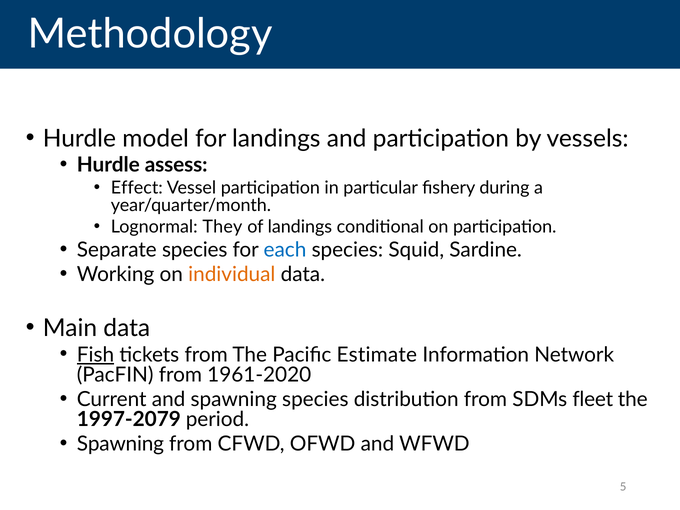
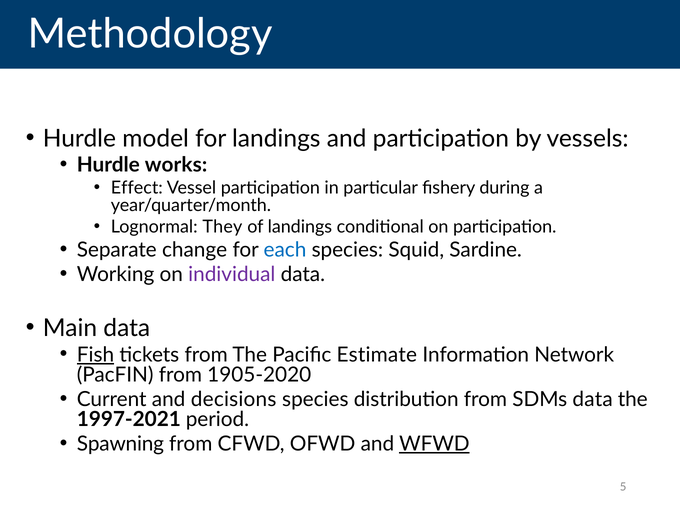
assess: assess -> works (176, 165)
Separate species: species -> change (195, 250)
individual colour: orange -> purple (232, 274)
1961-2020: 1961-2020 -> 1905-2020 (259, 375)
and spawning: spawning -> decisions (234, 399)
SDMs fleet: fleet -> data (593, 399)
1997-2079: 1997-2079 -> 1997-2021 (129, 420)
WFWD underline: none -> present (434, 444)
